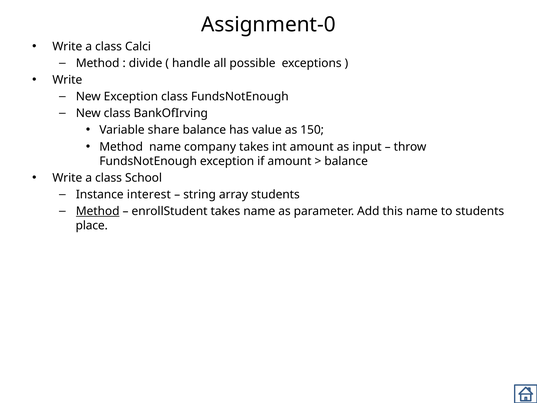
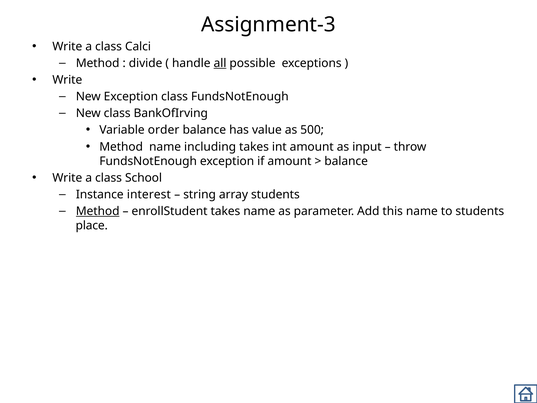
Assignment-0: Assignment-0 -> Assignment-3 (268, 25)
all underline: none -> present (220, 63)
share: share -> order (164, 130)
150: 150 -> 500 (312, 130)
company: company -> including (210, 147)
